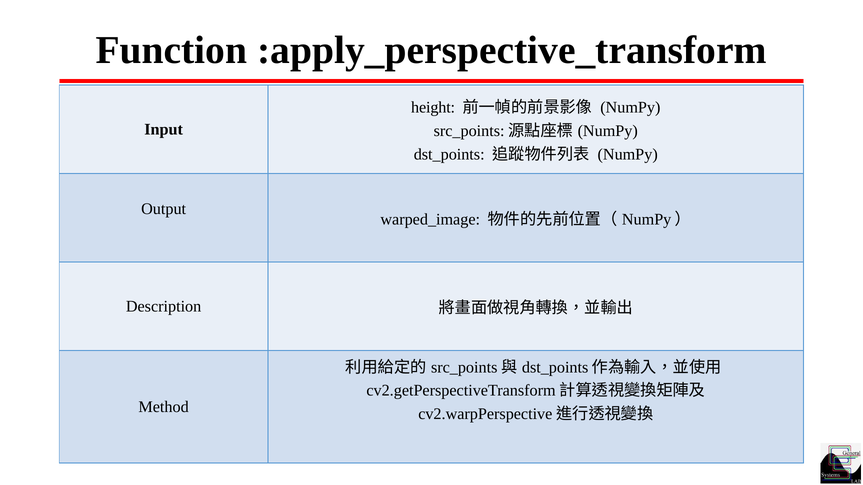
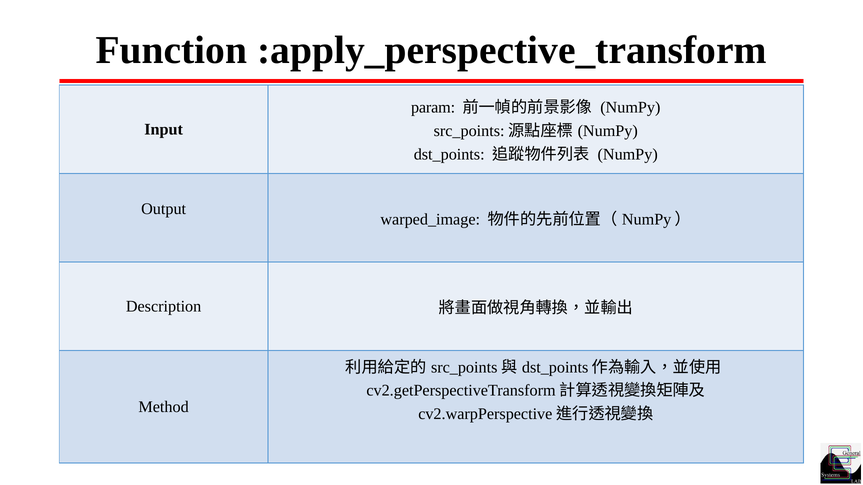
height: height -> param (433, 108)
